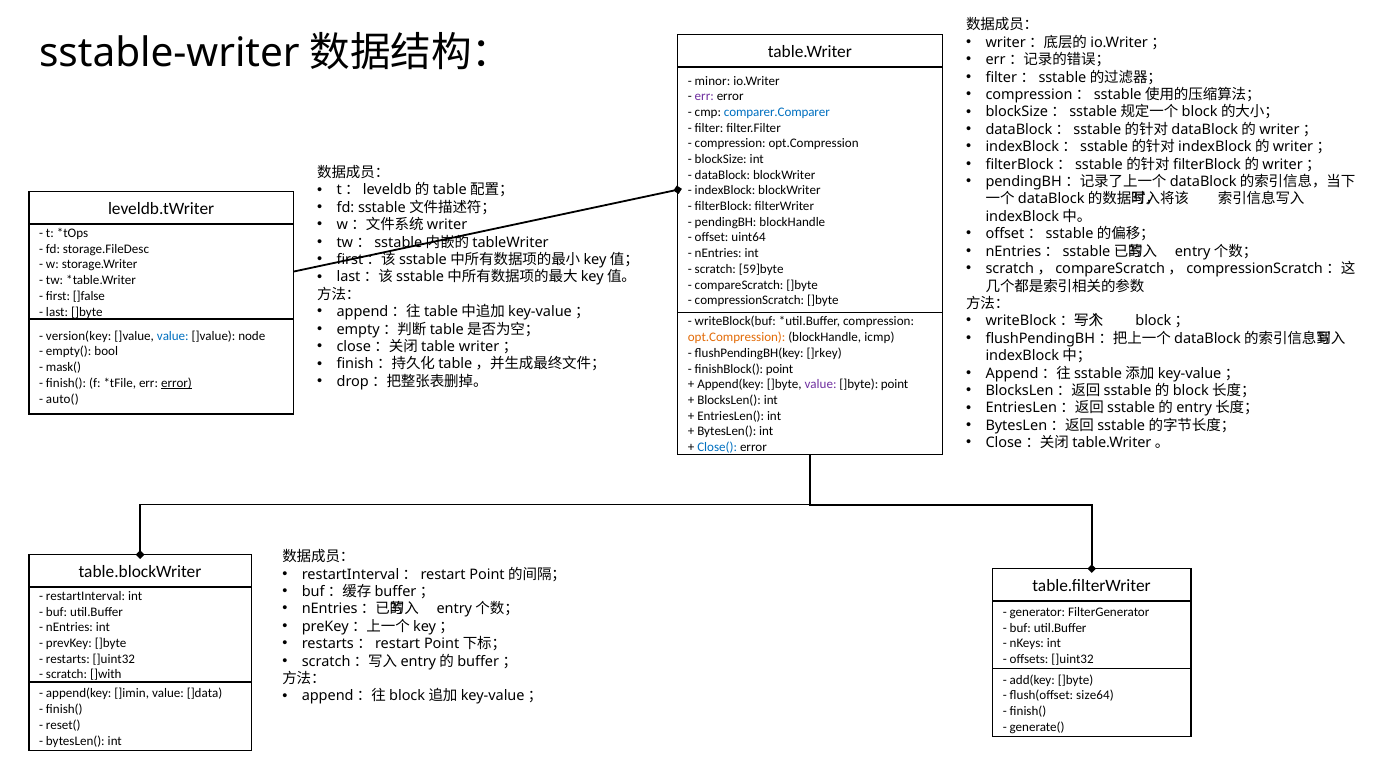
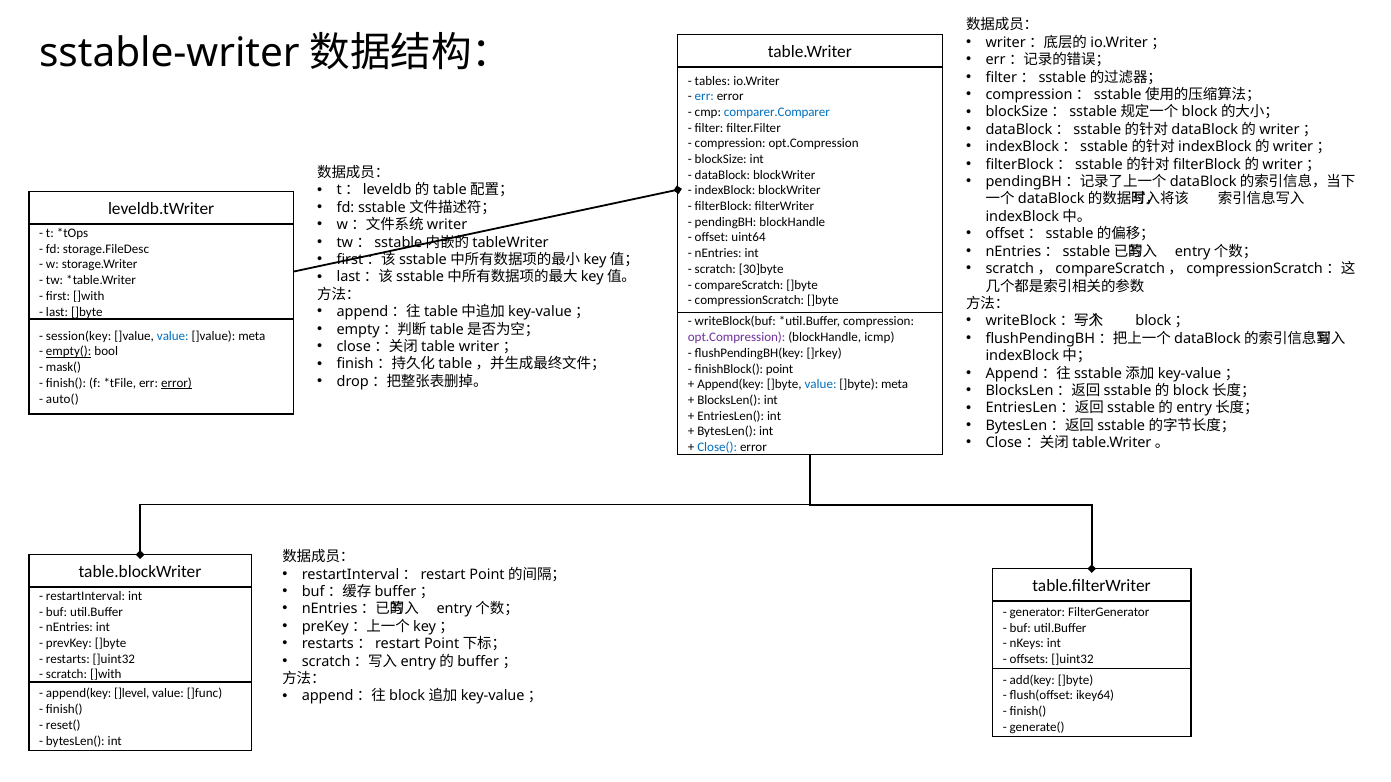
minor: minor -> tables (713, 81)
err colour: purple -> blue (704, 97)
59]byte: 59]byte -> 30]byte (761, 269)
first ]false: ]false -> ]with (89, 296)
version(key: version(key -> session(key (79, 336)
]value node: node -> meta (252, 336)
opt.Compression colour: orange -> purple (737, 338)
empty( underline: none -> present (69, 352)
value colour: purple -> blue (821, 385)
]byte point: point -> meta (895, 385)
]imin: ]imin -> ]level (132, 694)
]data: ]data -> ]func (205, 694)
size64: size64 -> ikey64 (1095, 696)
